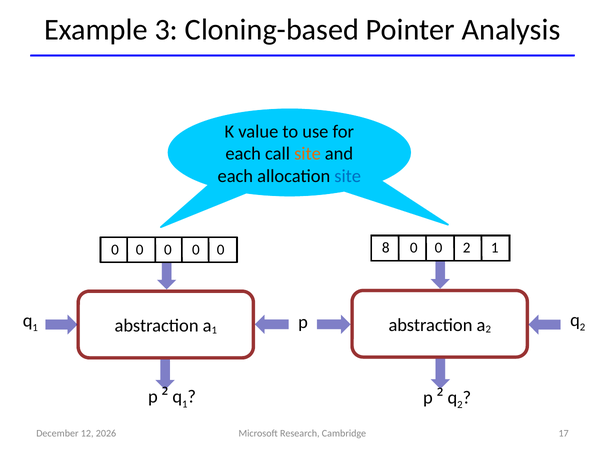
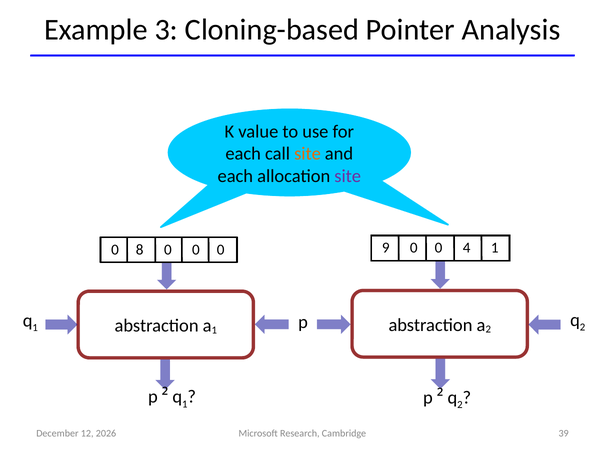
site colour: blue -> purple (348, 176)
0: 0 -> 8 (140, 250)
8: 8 -> 9 (386, 248)
0 2: 2 -> 4 (467, 248)
17: 17 -> 39 (564, 433)
